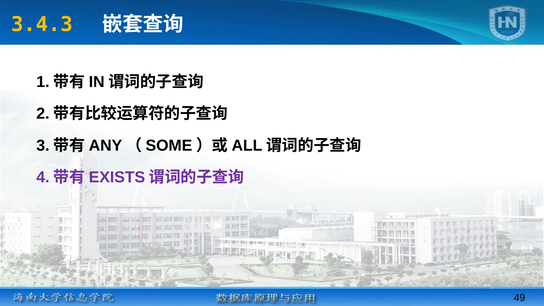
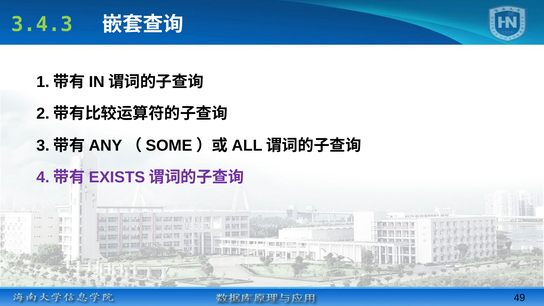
3.4.3 colour: yellow -> light green (42, 24)
